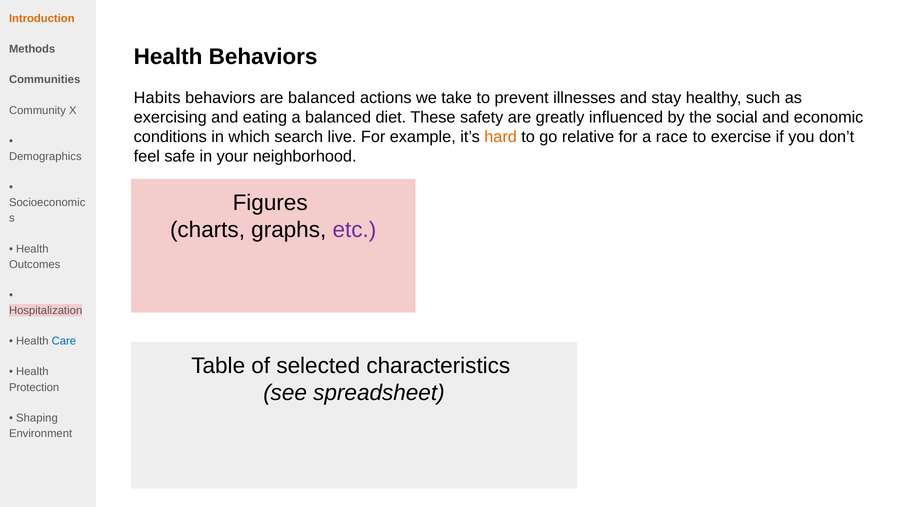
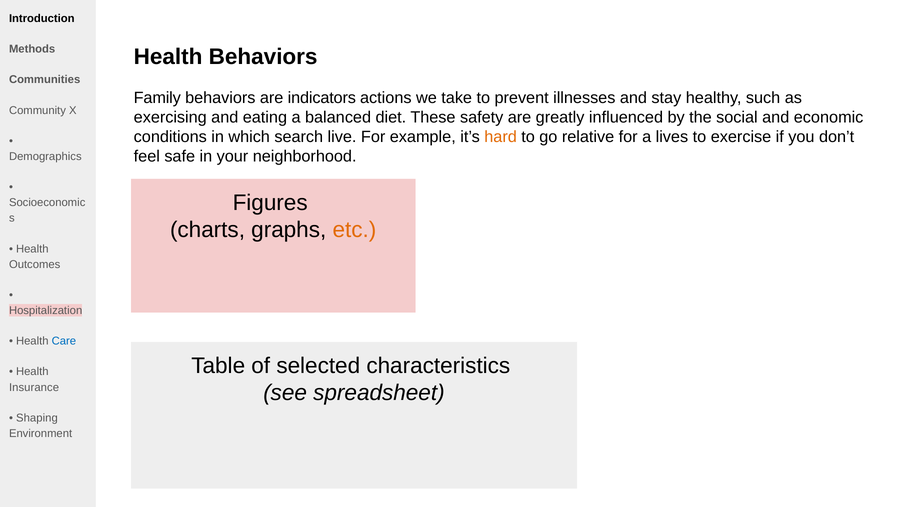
Introduction colour: orange -> black (42, 19)
Habits: Habits -> Family (157, 98)
are balanced: balanced -> indicators (322, 98)
race: race -> lives (672, 137)
etc colour: purple -> orange (354, 230)
Protection: Protection -> Insurance (34, 387)
